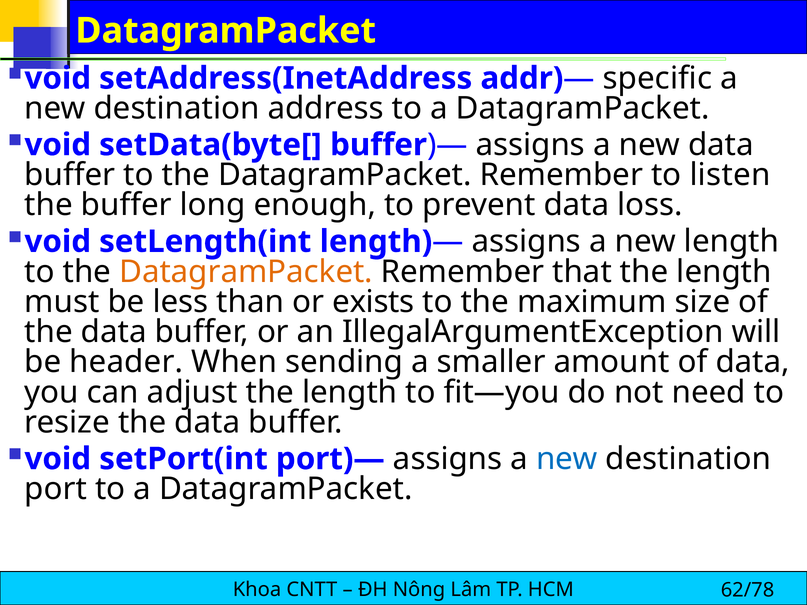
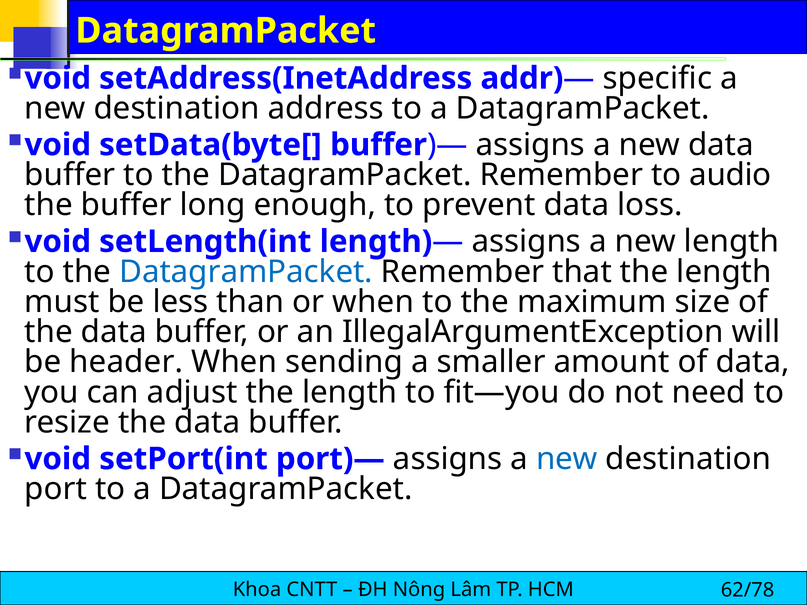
listen: listen -> audio (730, 175)
DatagramPacket colour: orange -> blue (246, 272)
or exists: exists -> when (373, 302)
